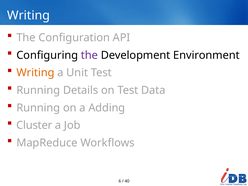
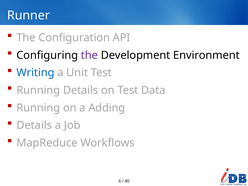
Writing: Writing -> Runner (29, 15)
Writing colour: orange -> blue (35, 73)
Cluster: Cluster -> Details (34, 125)
